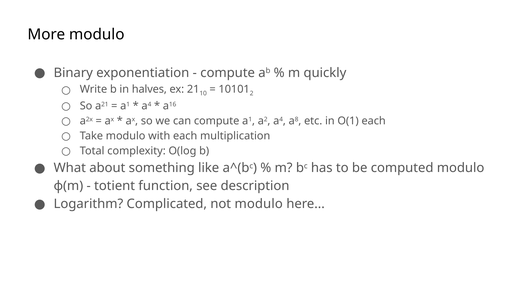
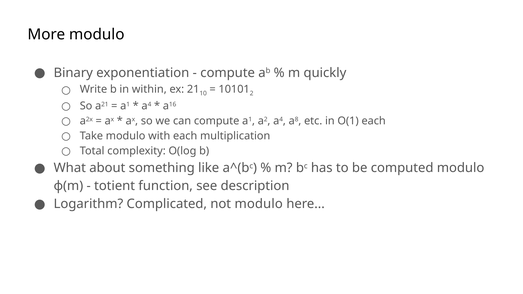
halves: halves -> within (149, 89)
